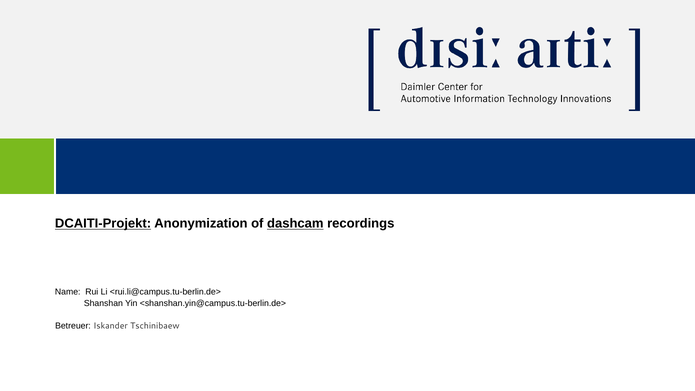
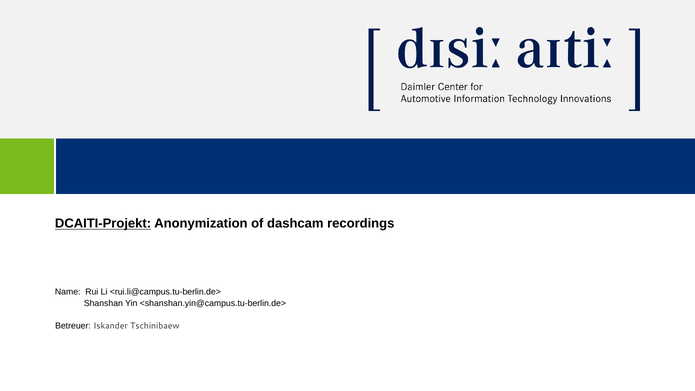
dashcam underline: present -> none (295, 224)
